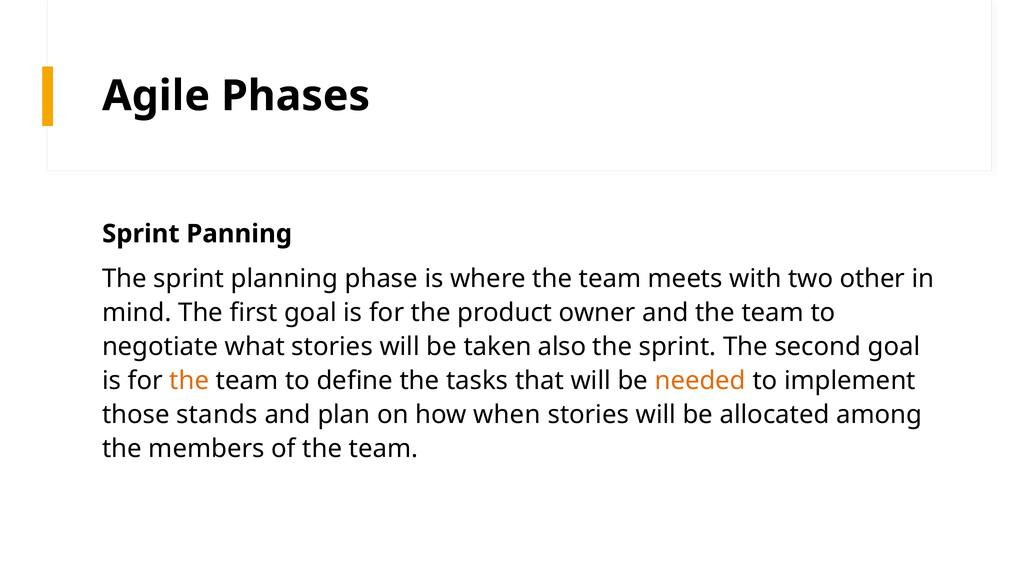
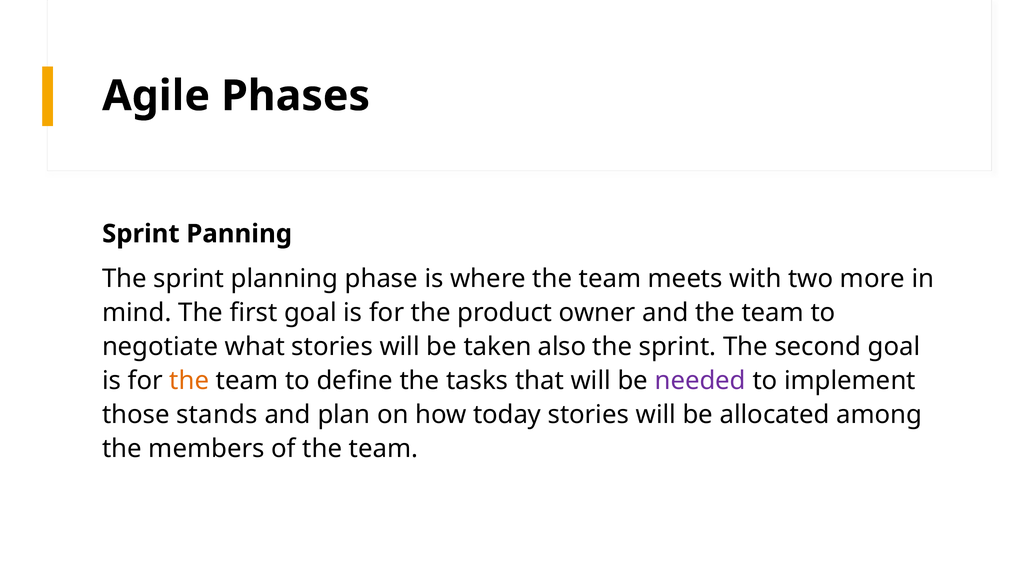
other: other -> more (872, 279)
needed colour: orange -> purple (700, 381)
when: when -> today (507, 415)
